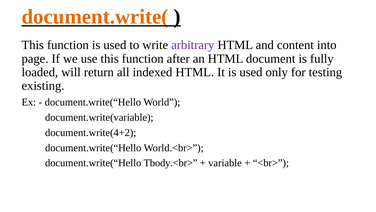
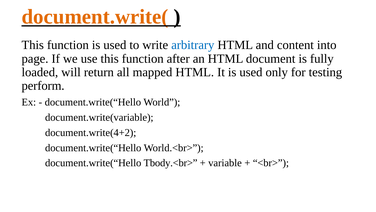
arbitrary colour: purple -> blue (193, 45)
indexed: indexed -> mapped (152, 72)
existing: existing -> perform (43, 86)
